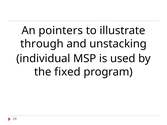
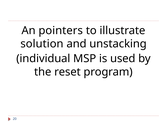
through: through -> solution (42, 44)
fixed: fixed -> reset (67, 72)
